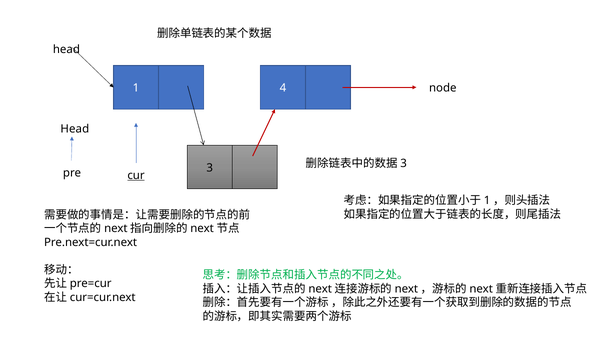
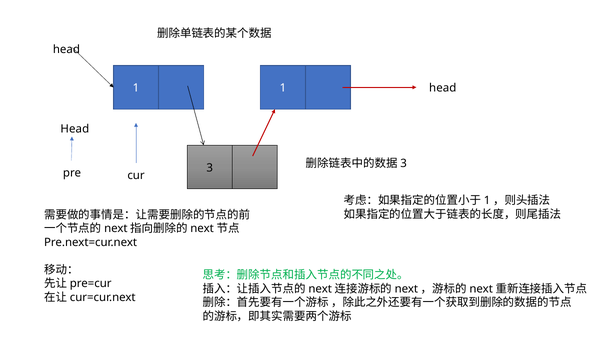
node: node -> head (443, 88)
1 4: 4 -> 1 (283, 88)
cur underline: present -> none (136, 175)
